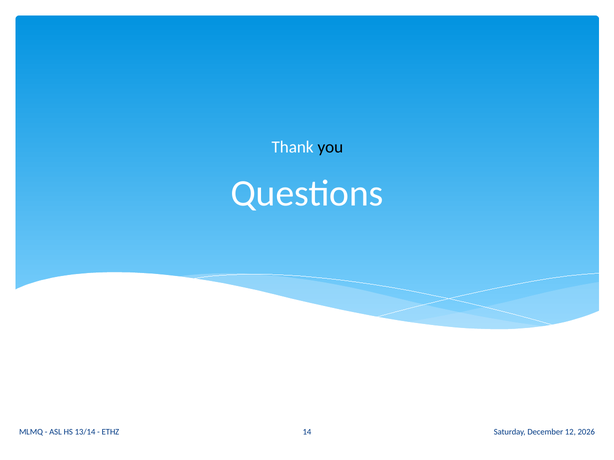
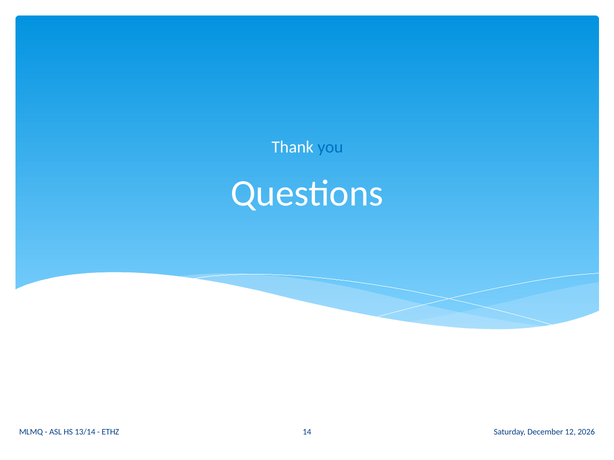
you colour: black -> blue (330, 148)
